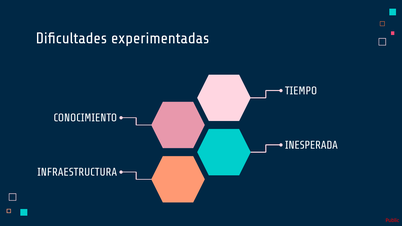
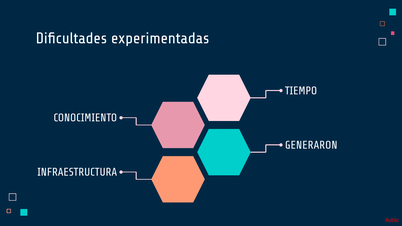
INESPERADA: INESPERADA -> GENERARON (311, 145)
